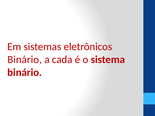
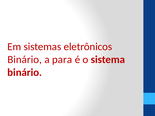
cada: cada -> para (62, 60)
